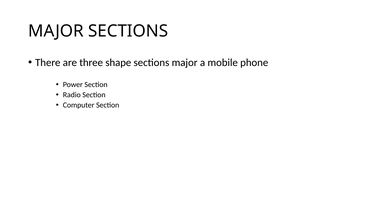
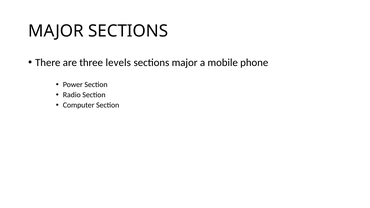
shape: shape -> levels (118, 63)
